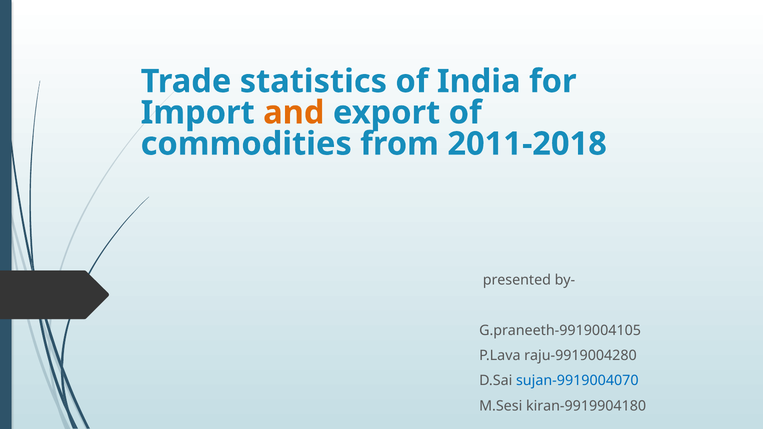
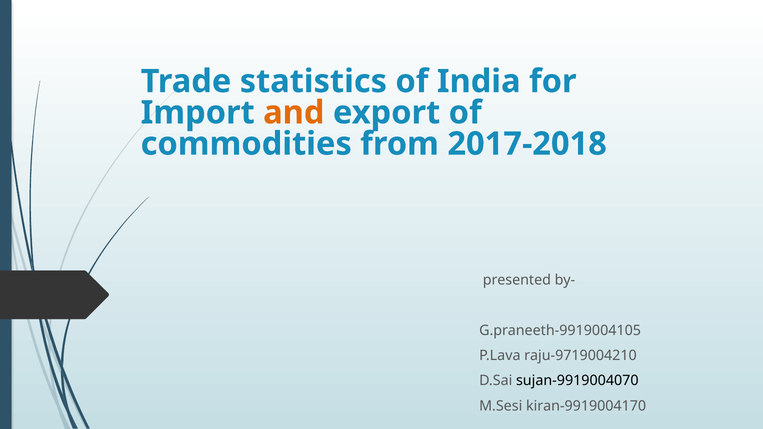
2011-2018: 2011-2018 -> 2017-2018 (527, 144)
raju-9919004280: raju-9919004280 -> raju-9719004210 (580, 356)
sujan-9919004070 colour: blue -> black (577, 381)
kiran-9919904180: kiran-9919904180 -> kiran-9919004170 (586, 406)
